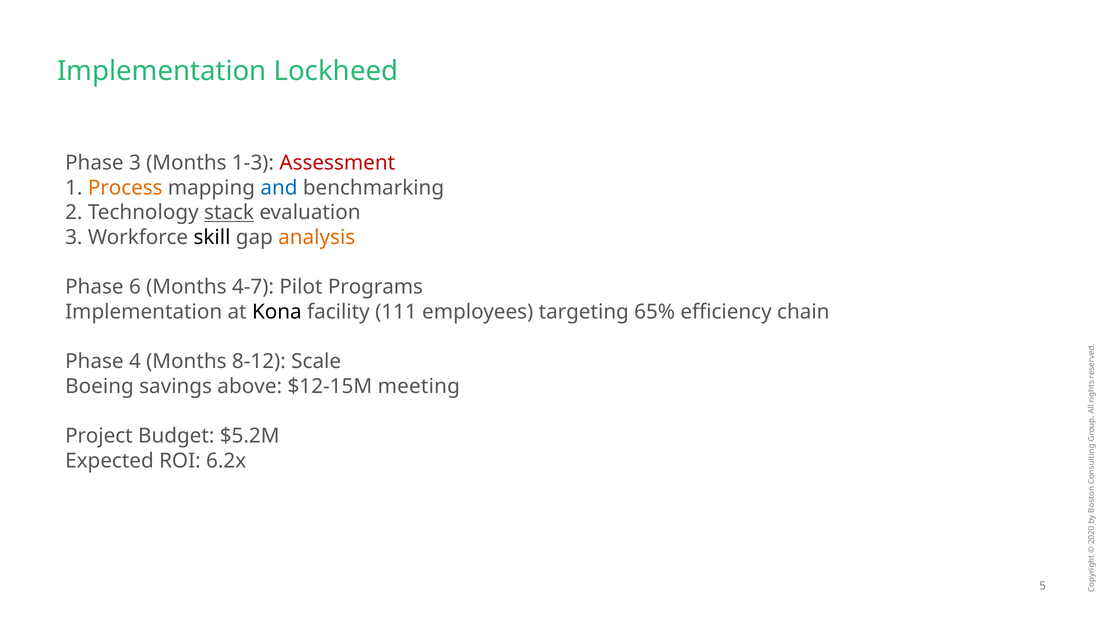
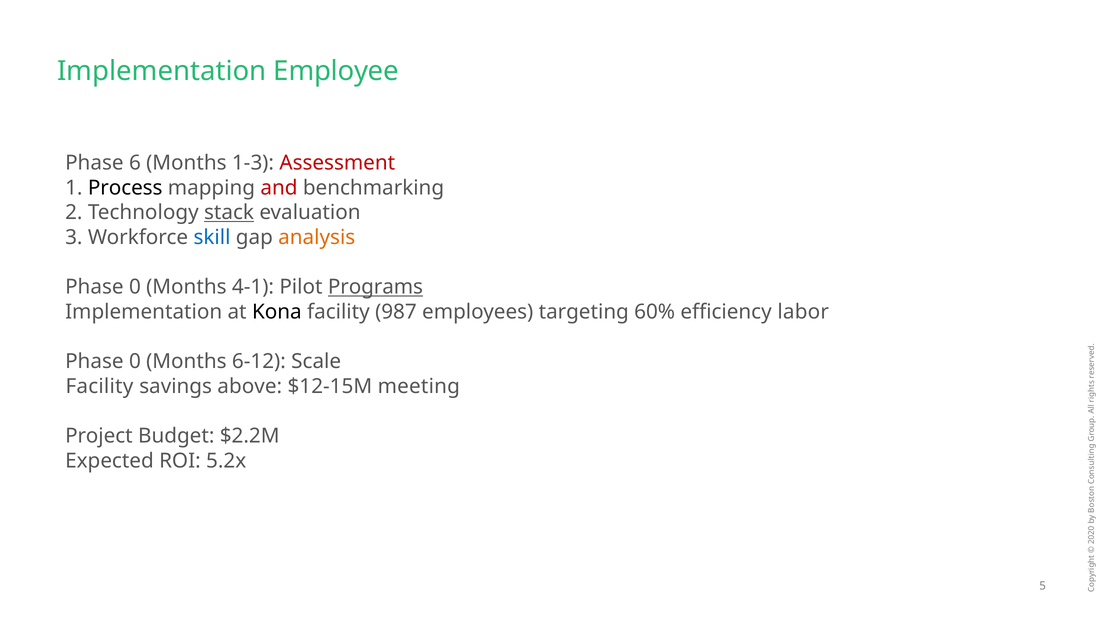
Lockheed: Lockheed -> Employee (336, 71)
Phase 3: 3 -> 6 (135, 163)
Process colour: orange -> black (125, 188)
and colour: blue -> red (279, 188)
skill colour: black -> blue (212, 237)
6: 6 -> 0 (135, 287)
4-7: 4-7 -> 4-1 (253, 287)
Programs underline: none -> present (375, 287)
111: 111 -> 987 (396, 312)
65%: 65% -> 60% (655, 312)
chain: chain -> labor (803, 312)
4: 4 -> 0 (135, 362)
8-12: 8-12 -> 6-12 (259, 362)
Boeing: Boeing -> Facility (99, 386)
$5.2M: $5.2M -> $2.2M (250, 436)
6.2x: 6.2x -> 5.2x (226, 461)
